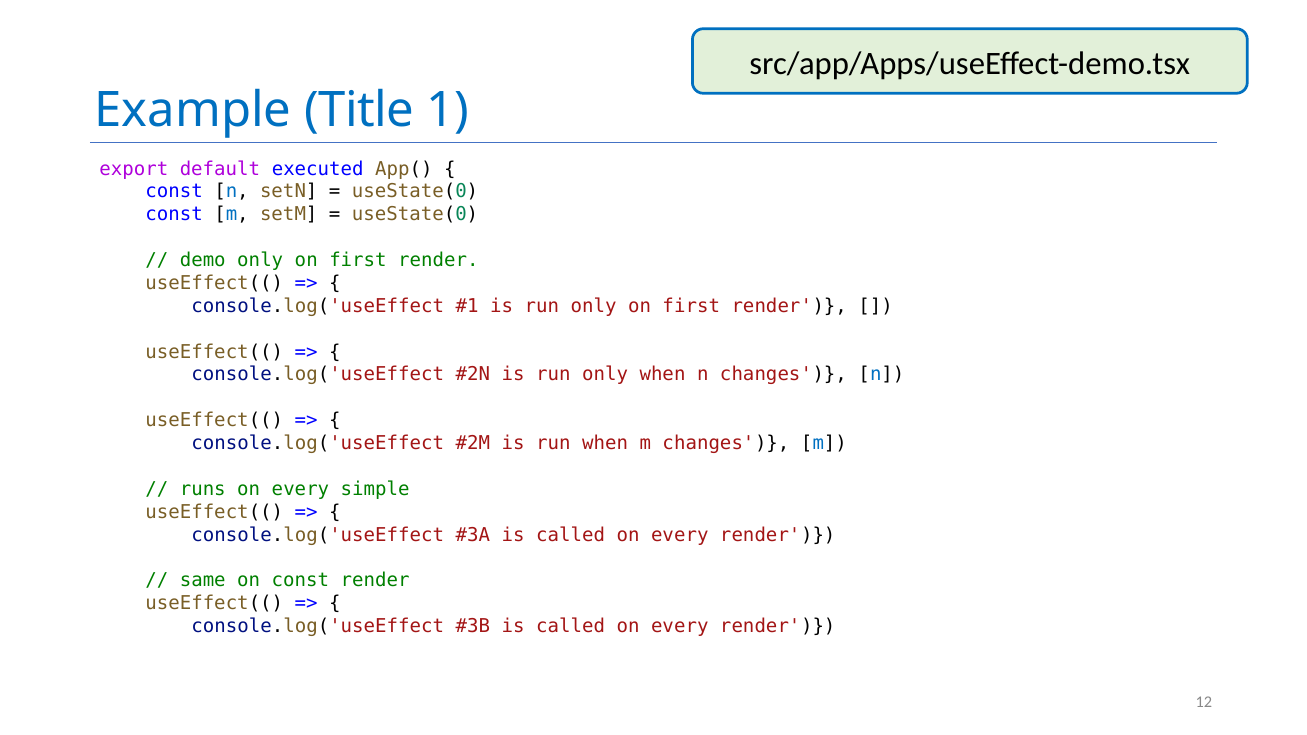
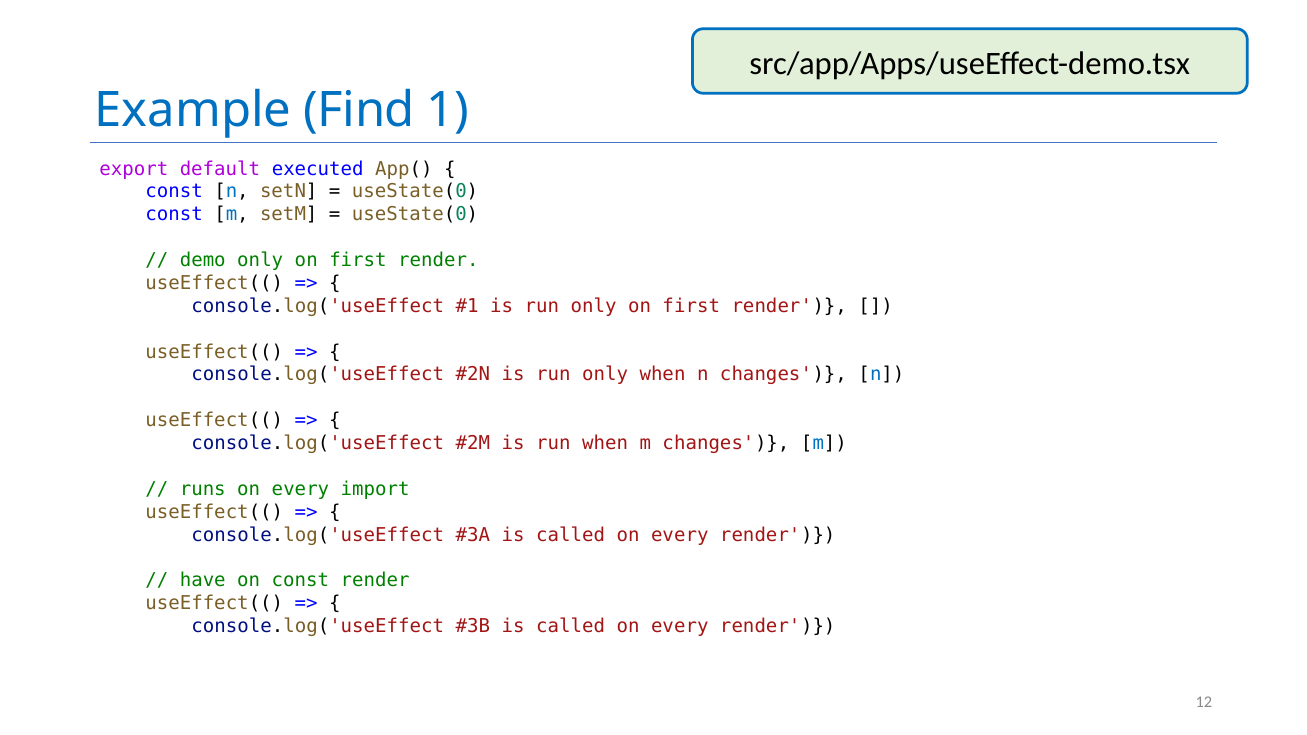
Title: Title -> Find (359, 110)
simple: simple -> import (375, 489)
same: same -> have (203, 581)
